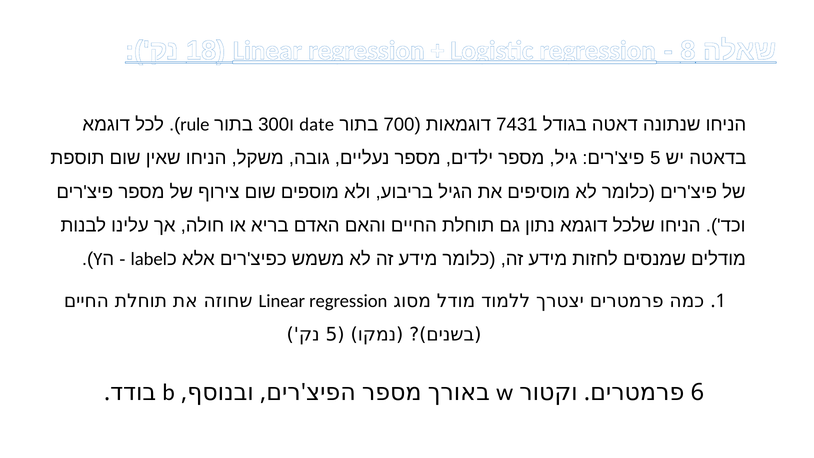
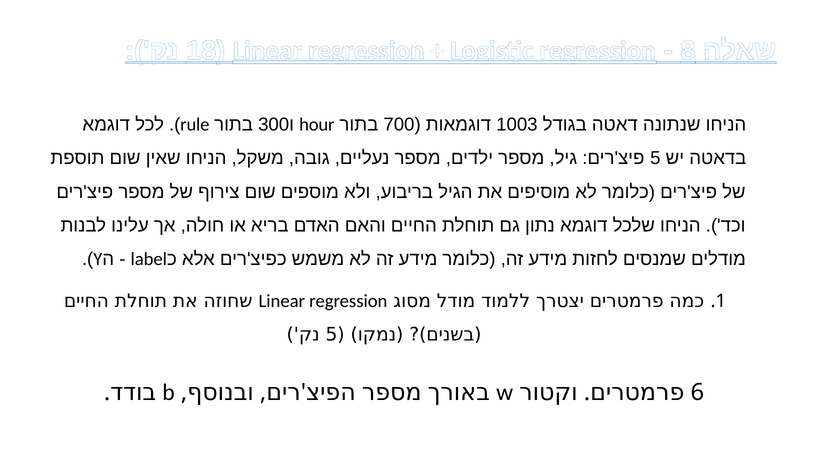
7431: 7431 -> 1003 (517, 125)
date: date -> hour (317, 125)
